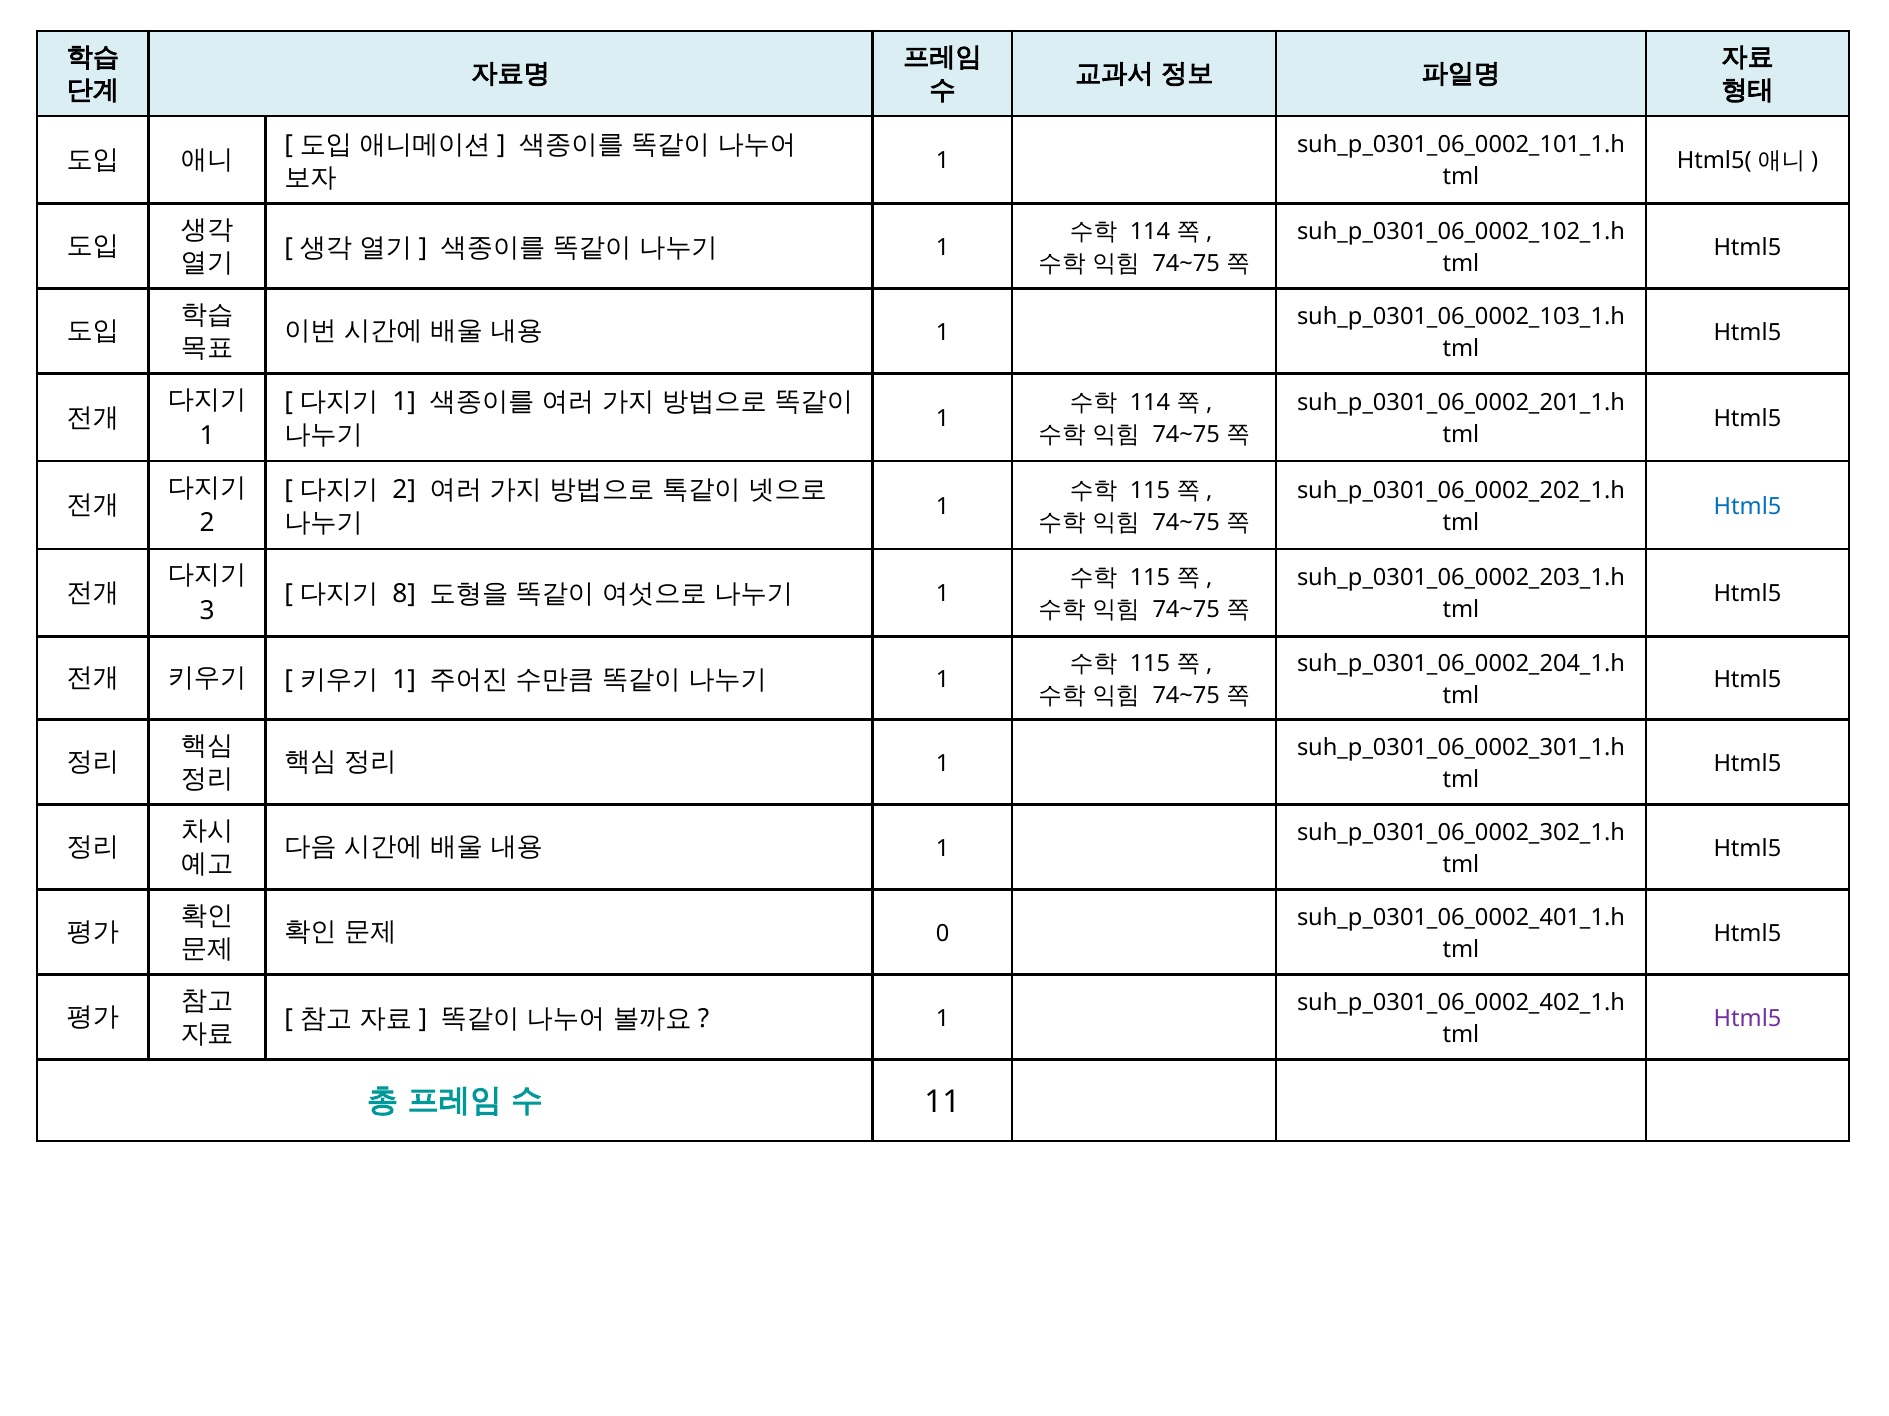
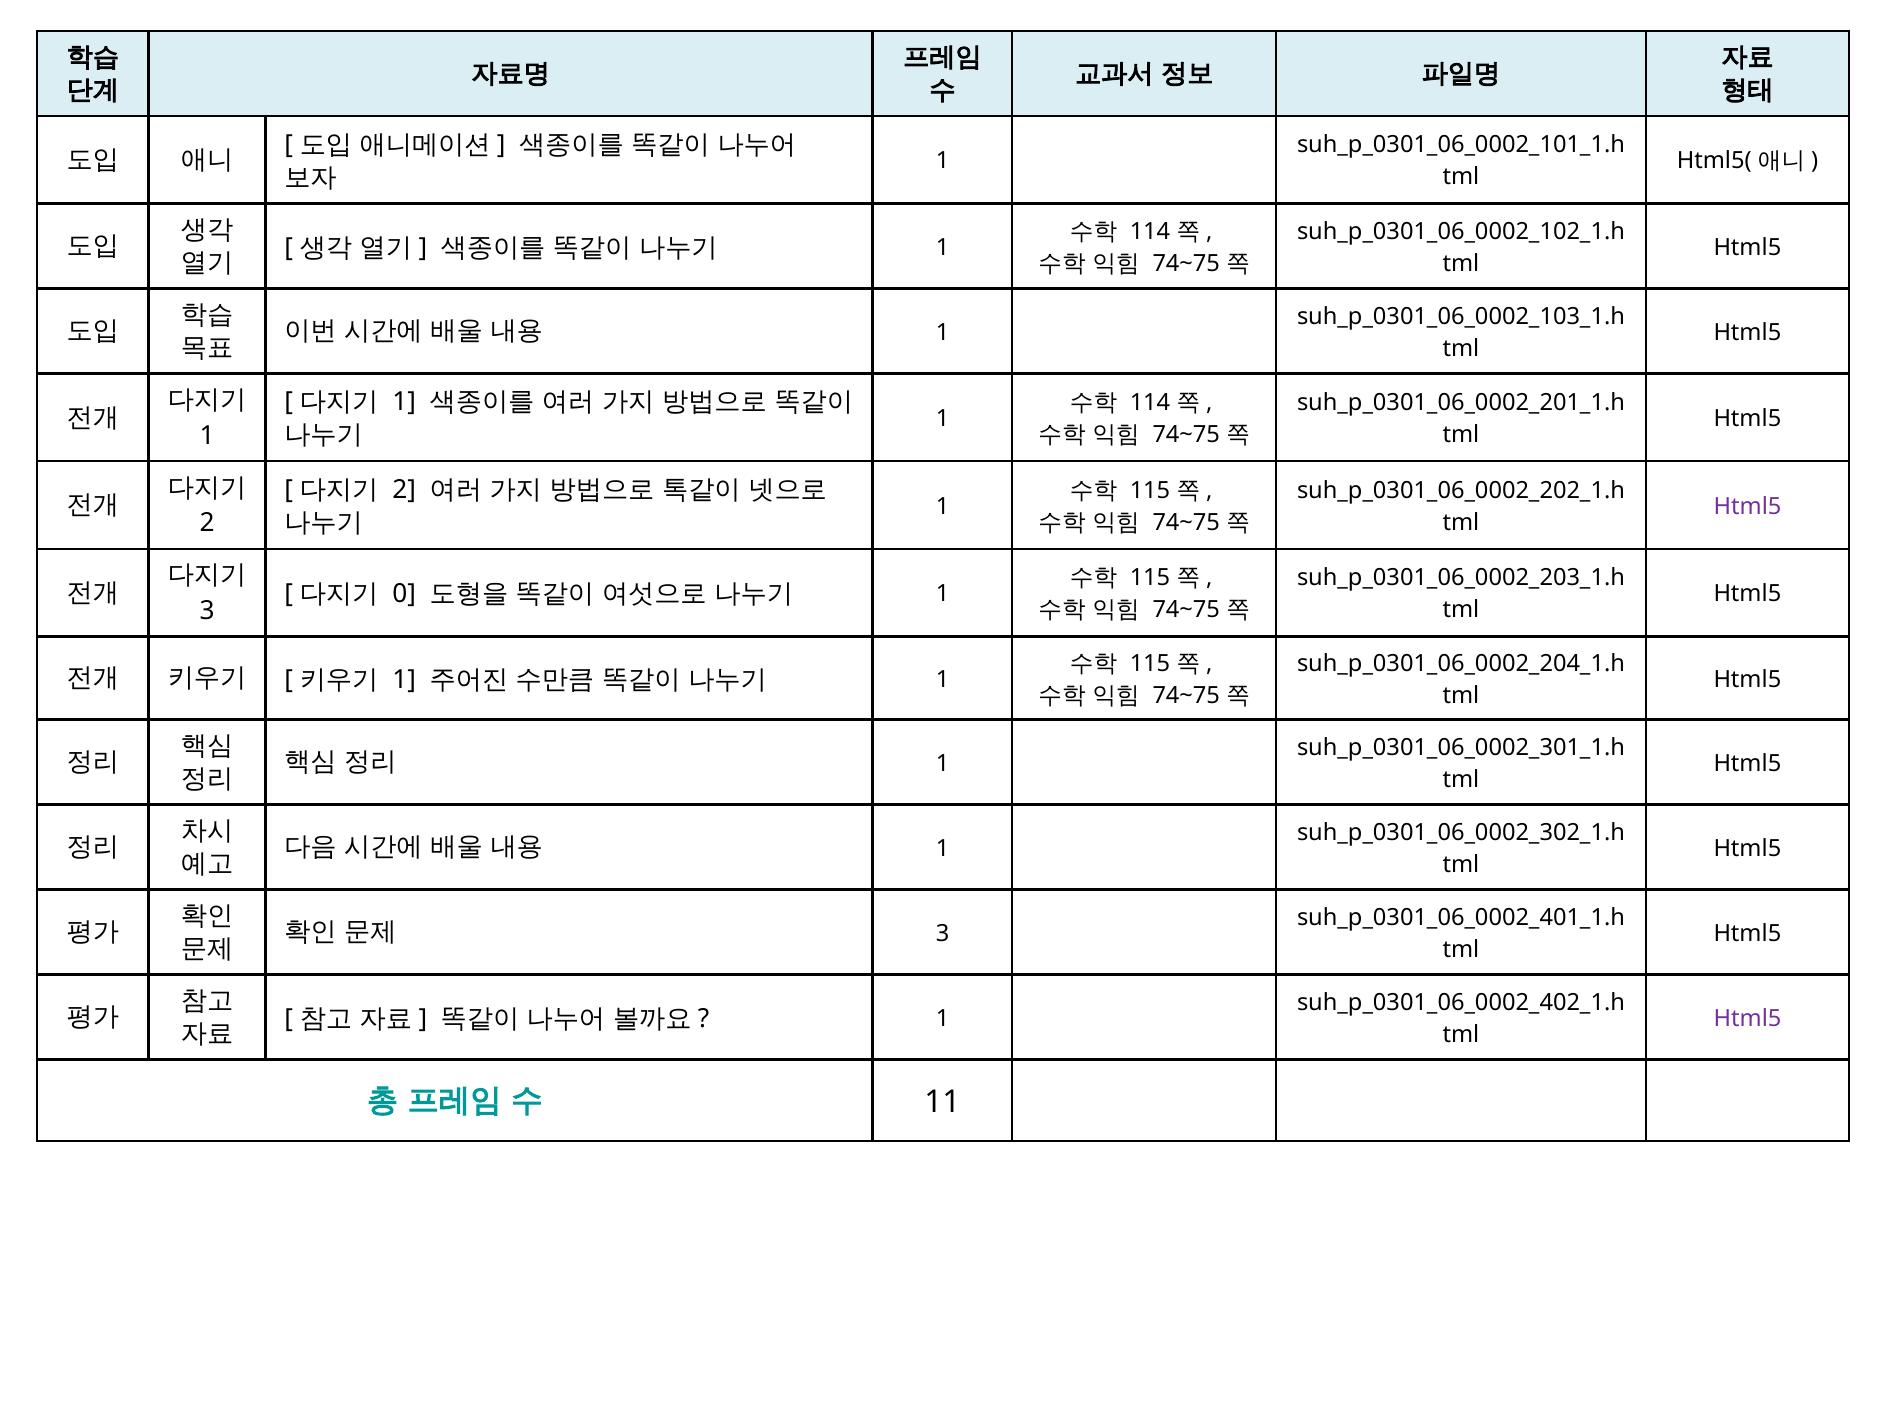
Html5 colour: blue -> purple (1748, 507)
8: 8 -> 0 (404, 595)
0: 0 -> 3 (943, 934)
